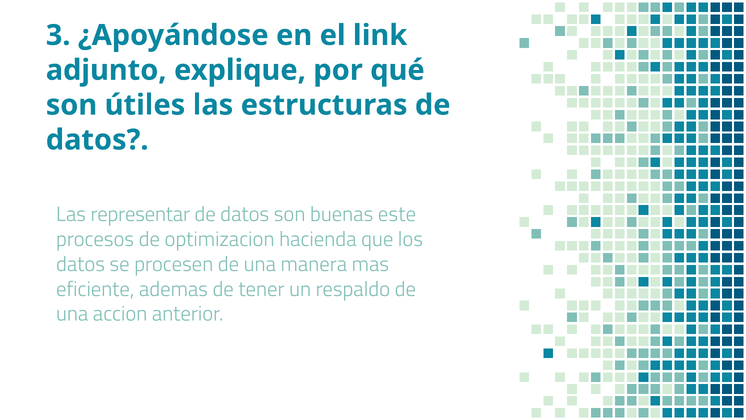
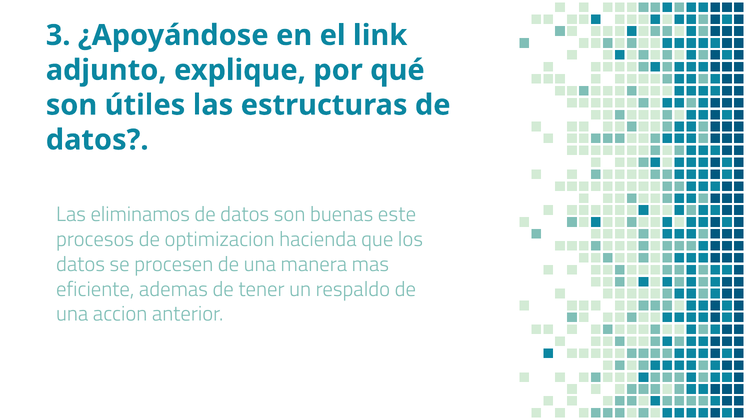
representar: representar -> eliminamos (140, 214)
